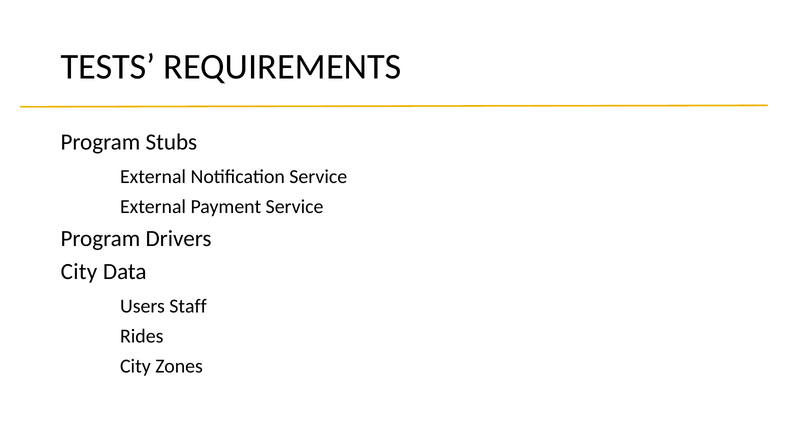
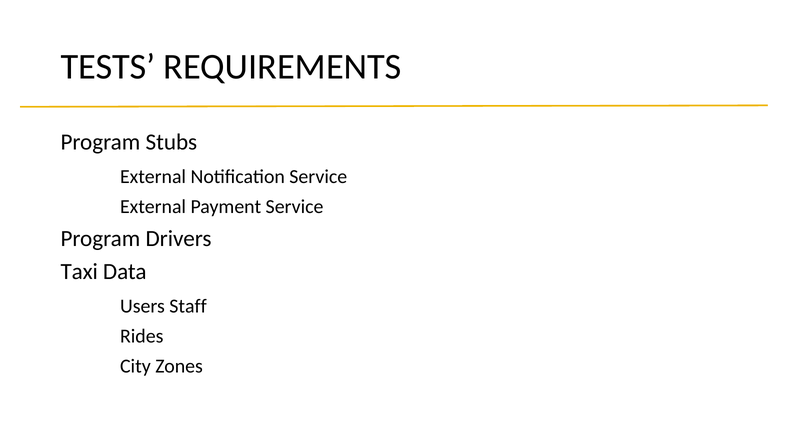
City: City -> Taxi (79, 272)
